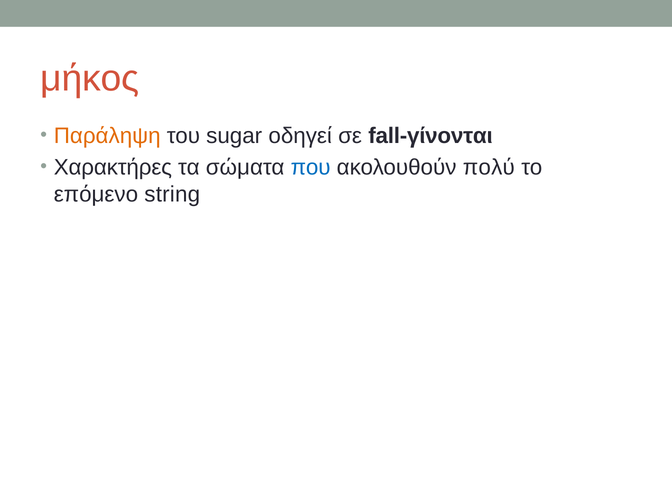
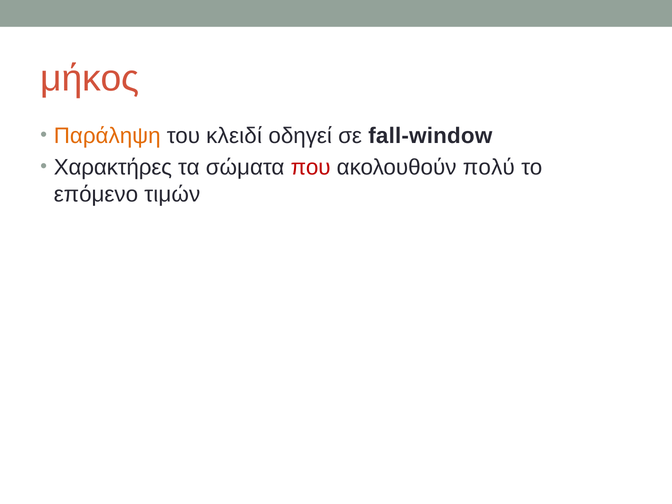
sugar: sugar -> κλειδί (234, 136)
fall-γίνονται: fall-γίνονται -> fall-window (430, 136)
που colour: blue -> red (311, 167)
string: string -> τιμών (172, 194)
